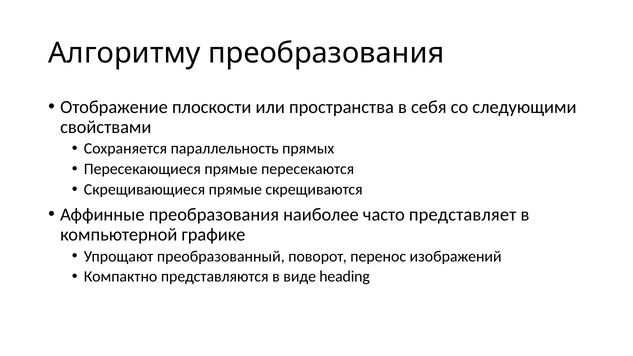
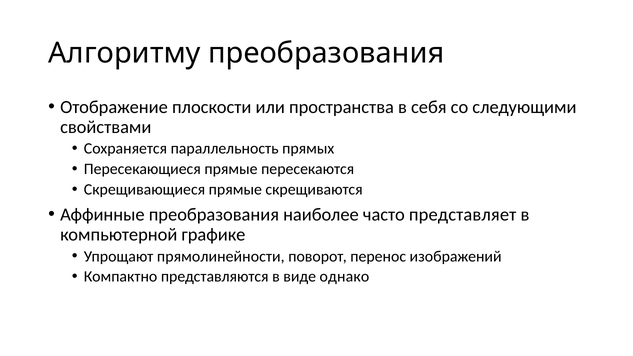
преобразованный: преобразованный -> прямолинейности (221, 256)
heading: heading -> однако (344, 277)
